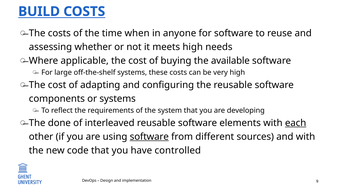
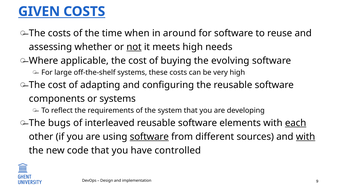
BUILD: BUILD -> GIVEN (39, 11)
anyone: anyone -> around (180, 33)
not underline: none -> present (134, 47)
available: available -> evolving (230, 61)
done: done -> bugs (59, 123)
with underline: none -> present (306, 136)
